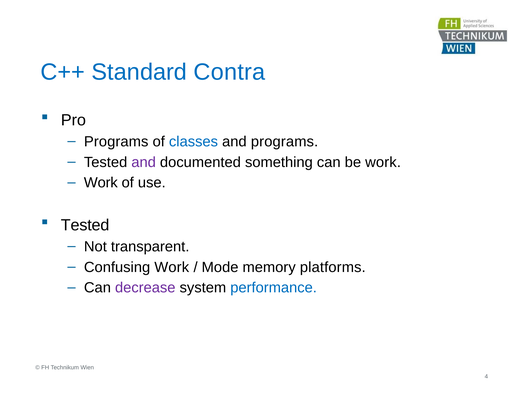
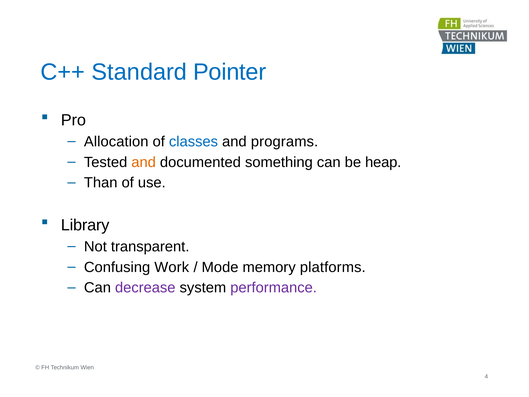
Contra: Contra -> Pointer (230, 72)
Programs: Programs -> Allocation (116, 142)
and colour: purple -> orange (144, 162)
be work: work -> heap (383, 162)
Work: Work -> Than (101, 183)
Tested: Tested -> Library (85, 225)
performance colour: blue -> purple (274, 288)
